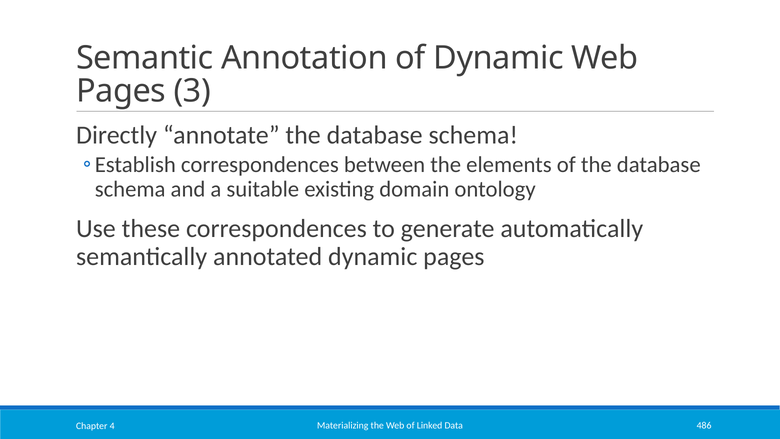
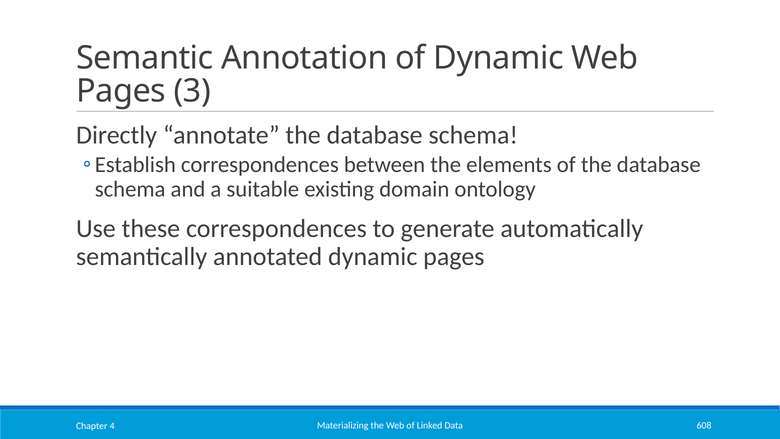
486: 486 -> 608 (704, 426)
